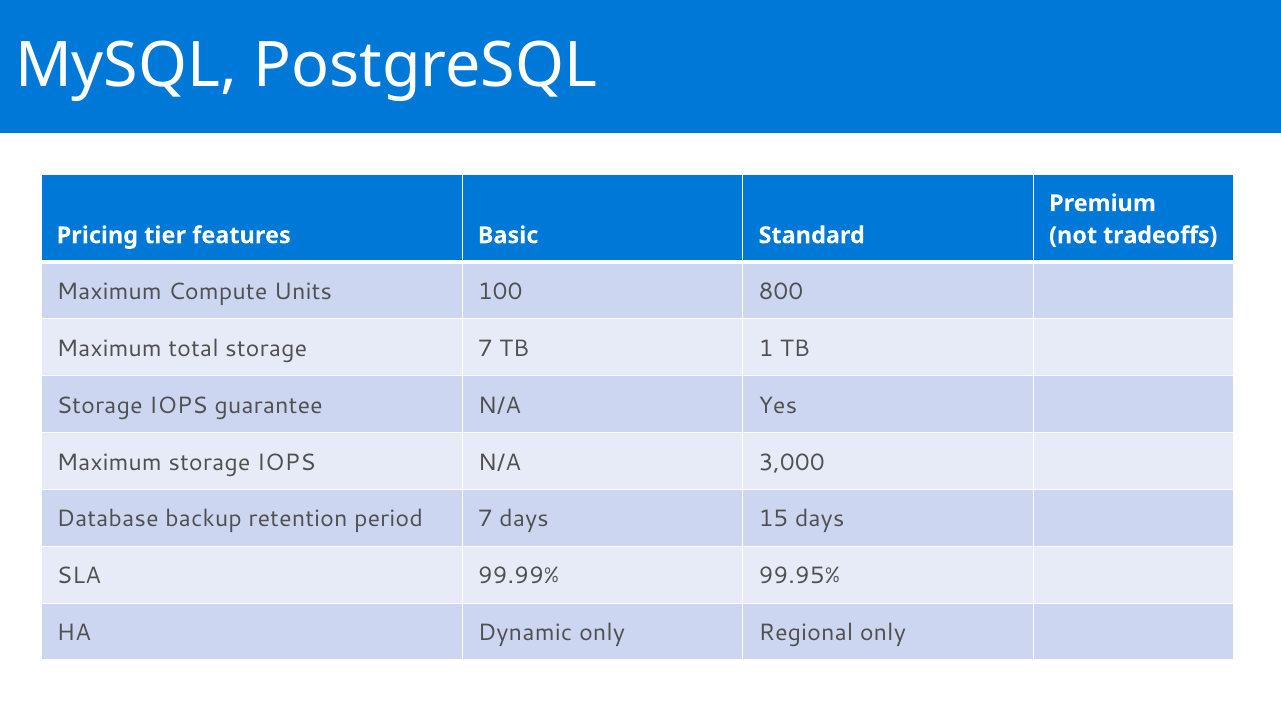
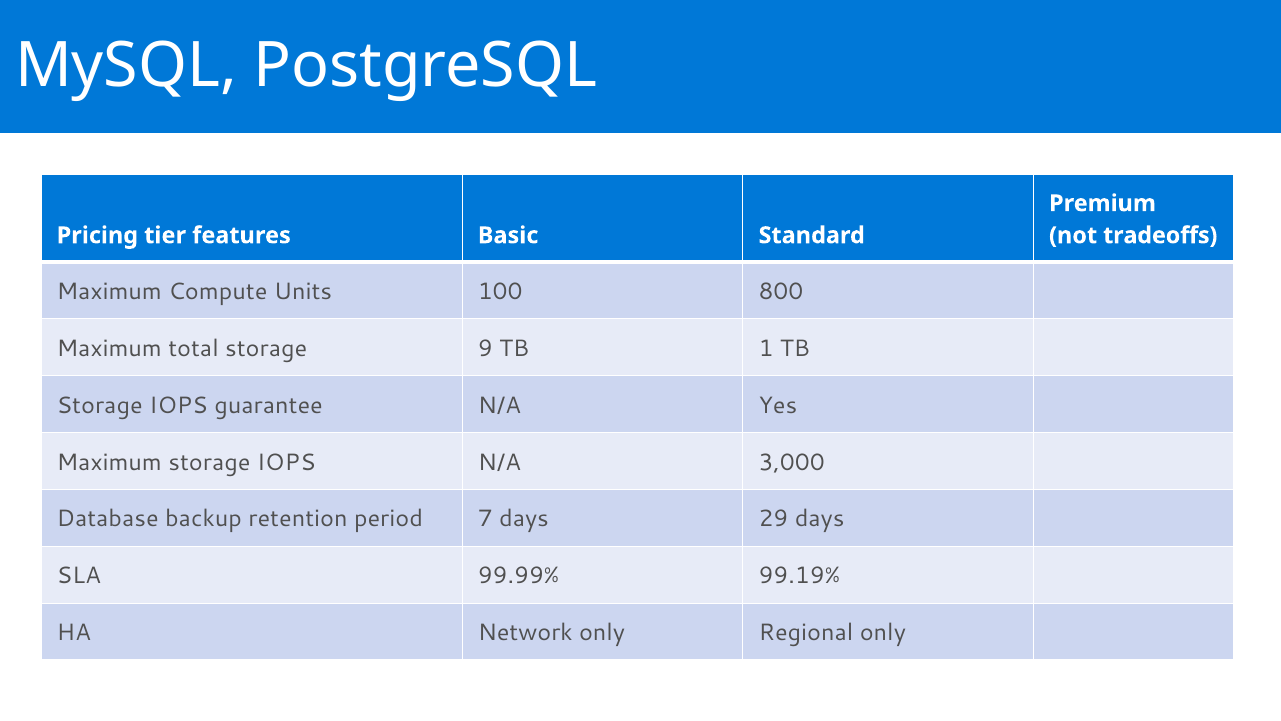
storage 7: 7 -> 9 (485, 348)
15: 15 -> 29 (773, 519)
99.95%: 99.95% -> 99.19% (799, 576)
Dynamic: Dynamic -> Network (525, 632)
